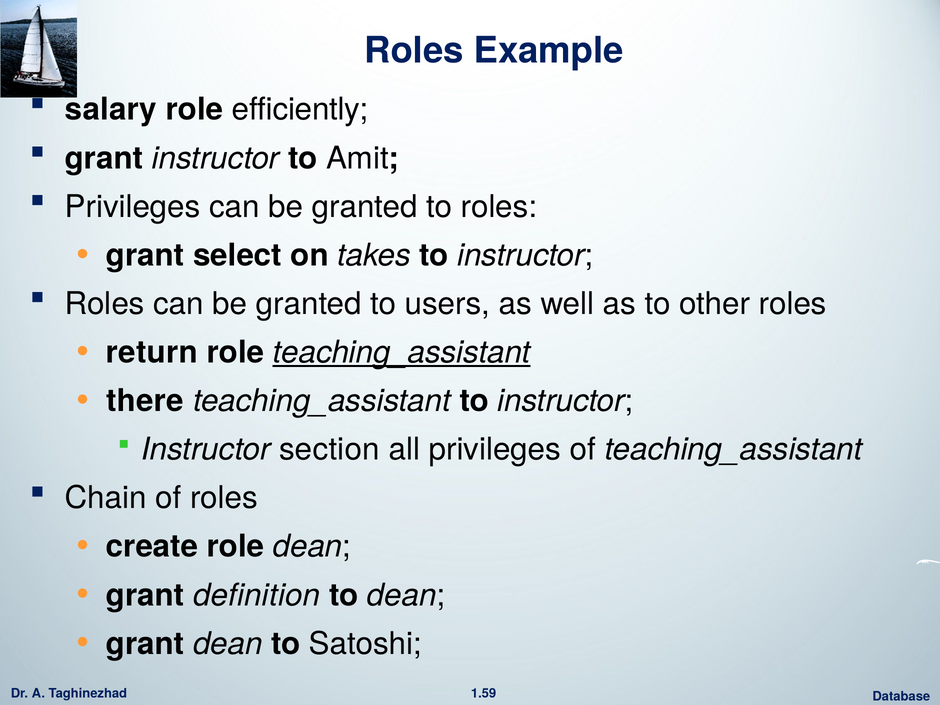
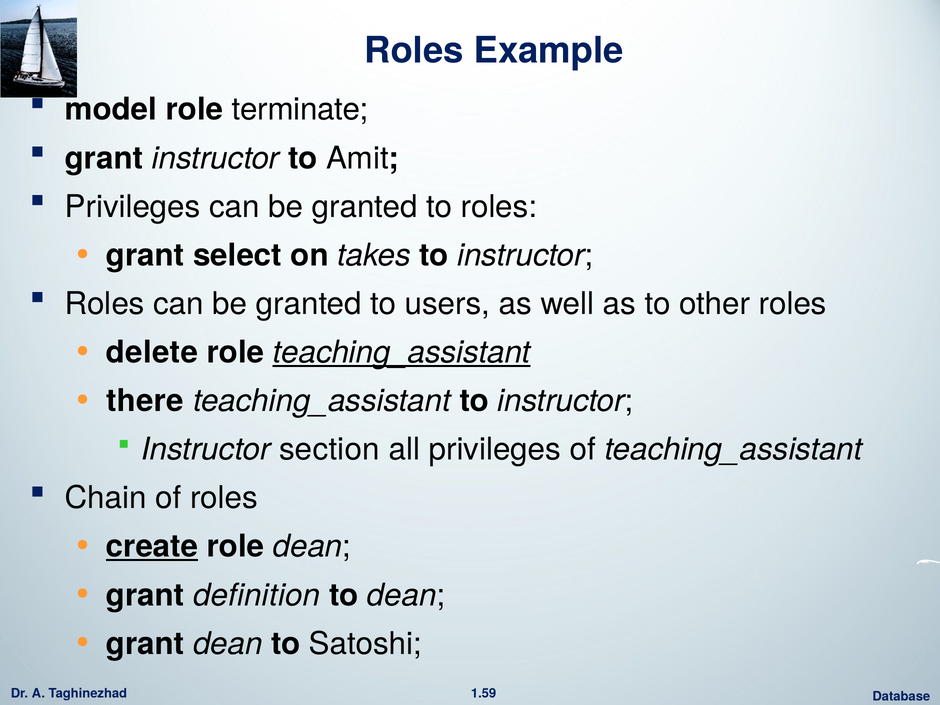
salary: salary -> model (111, 110)
efficiently: efficiently -> terminate (300, 110)
return: return -> delete (152, 352)
create underline: none -> present (152, 547)
